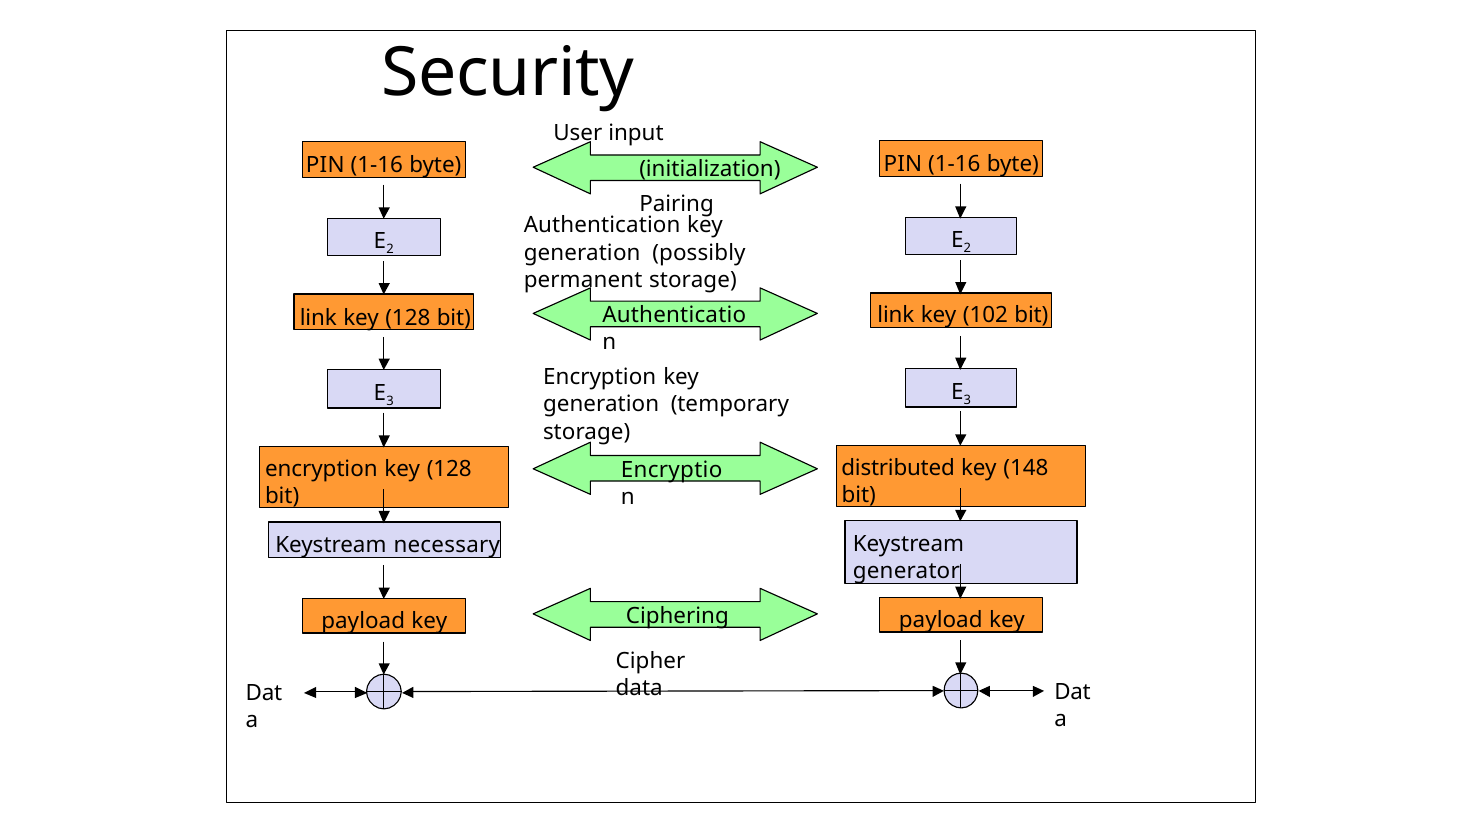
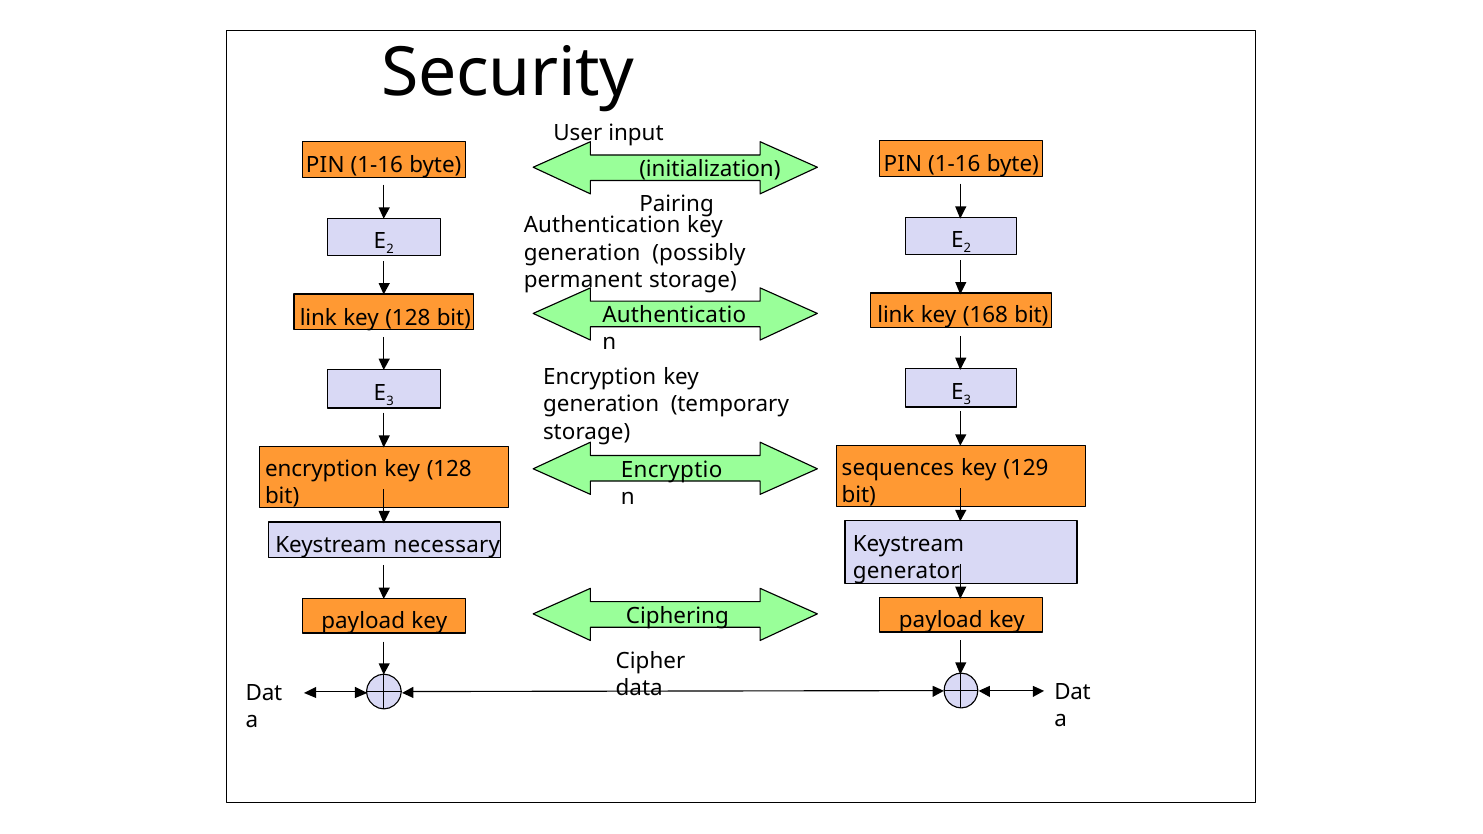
102: 102 -> 168 (985, 316)
distributed: distributed -> sequences (898, 468)
148: 148 -> 129 (1026, 468)
